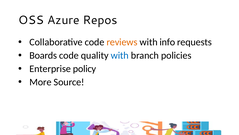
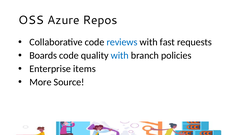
reviews colour: orange -> blue (122, 42)
info: info -> fast (167, 42)
policy: policy -> items (84, 68)
